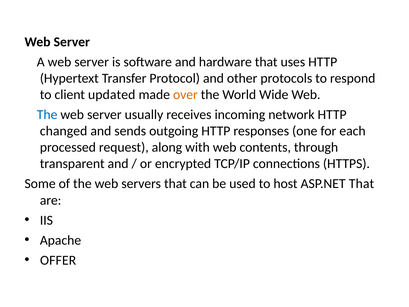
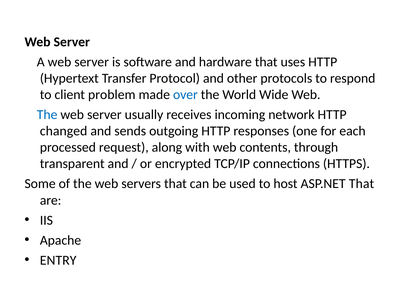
updated: updated -> problem (112, 95)
over colour: orange -> blue (185, 95)
OFFER: OFFER -> ENTRY (58, 260)
